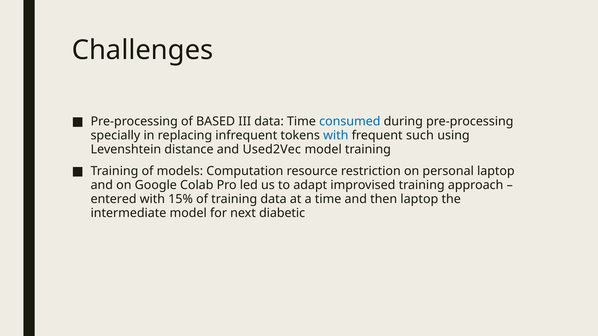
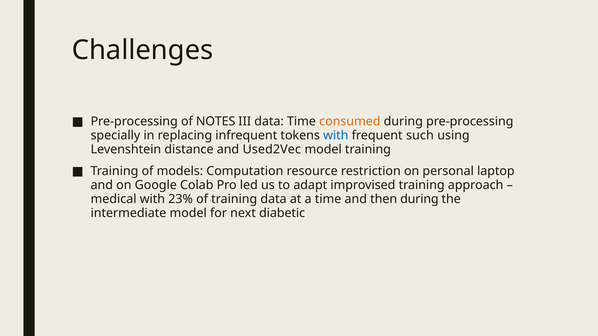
BASED: BASED -> NOTES (216, 122)
consumed colour: blue -> orange (350, 122)
entered: entered -> medical (114, 199)
15%: 15% -> 23% (181, 199)
then laptop: laptop -> during (419, 199)
